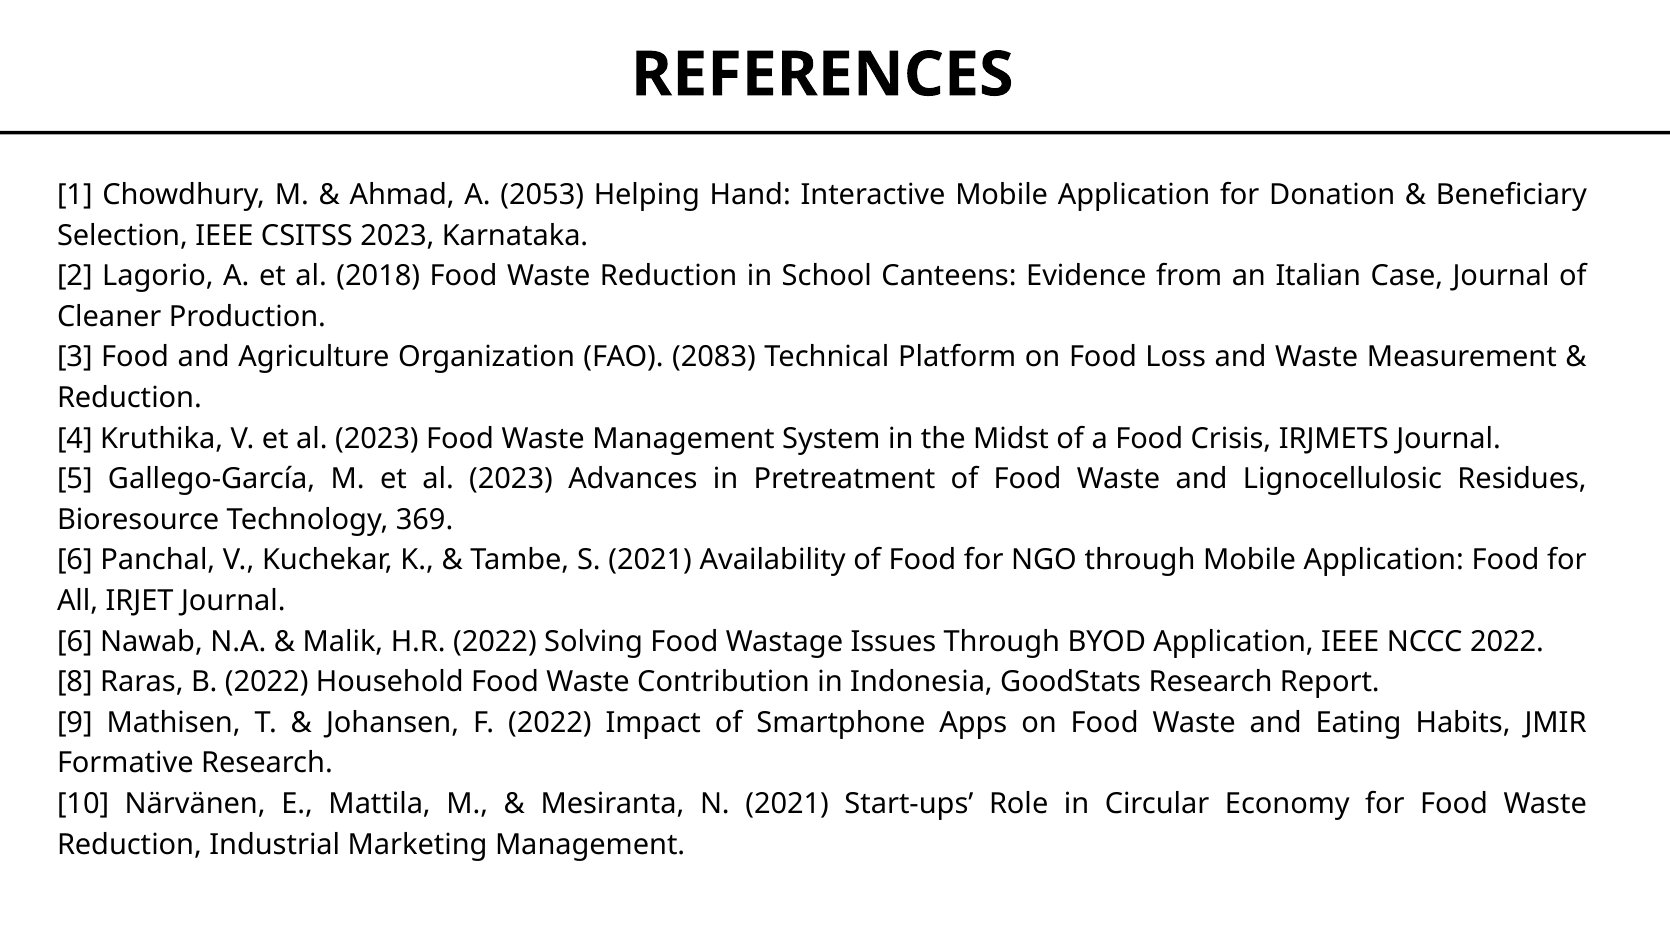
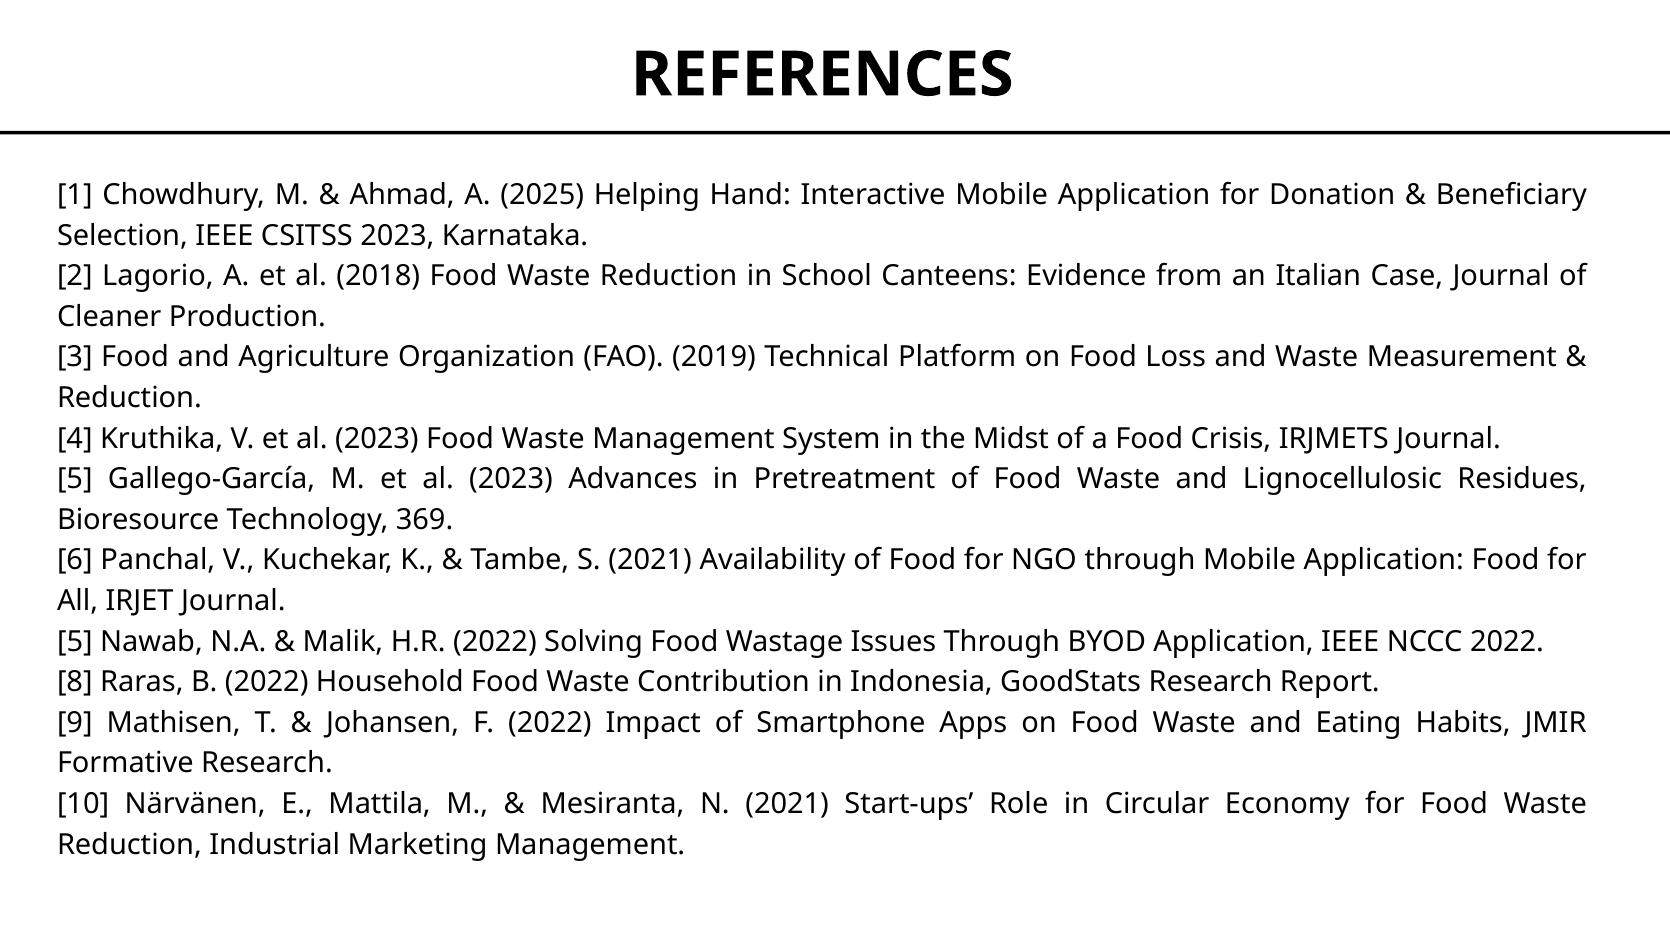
2053: 2053 -> 2025 (542, 195)
2083: 2083 -> 2019 (714, 357)
6: 6 -> 5 (75, 641)
